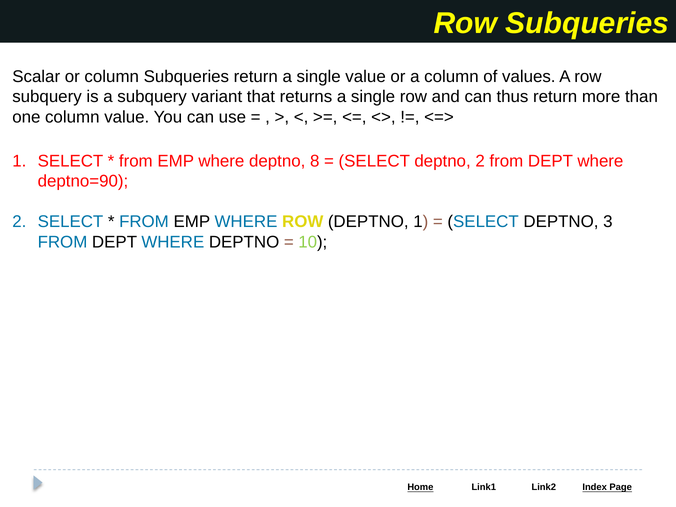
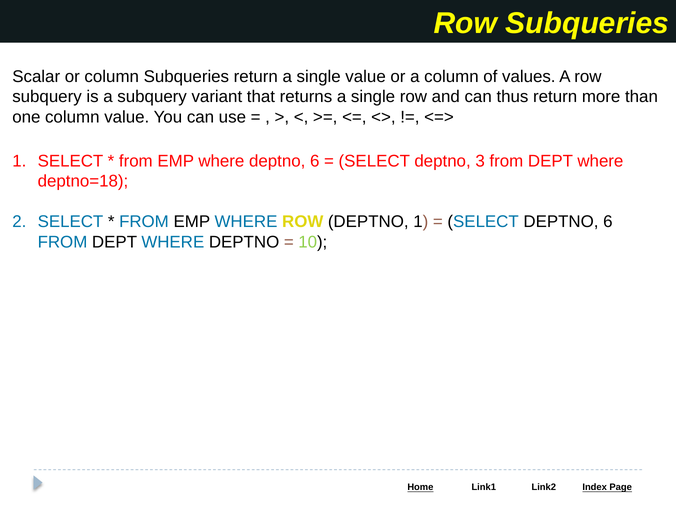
where deptno 8: 8 -> 6 (315, 161)
deptno 2: 2 -> 3 (480, 161)
deptno=90: deptno=90 -> deptno=18 (83, 181)
SELECT DEPTNO 3: 3 -> 6 (608, 222)
